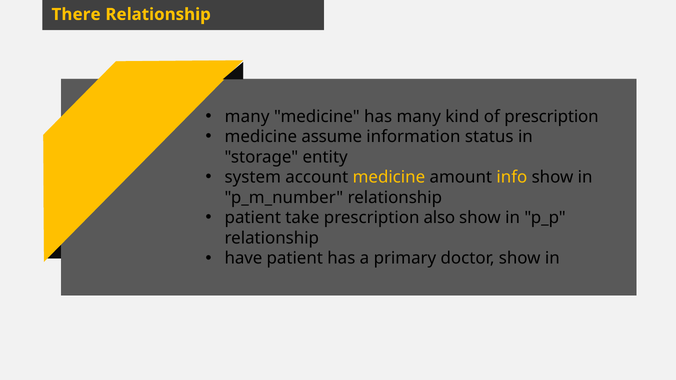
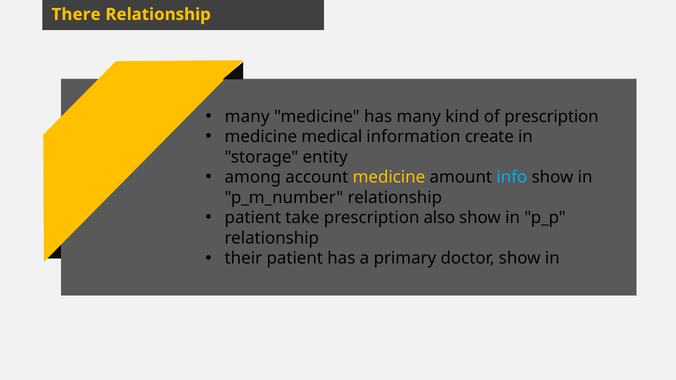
assume: assume -> medical (332, 137)
status: status -> create (489, 137)
system: system -> among (253, 177)
info colour: yellow -> light blue (512, 177)
have: have -> their (243, 259)
